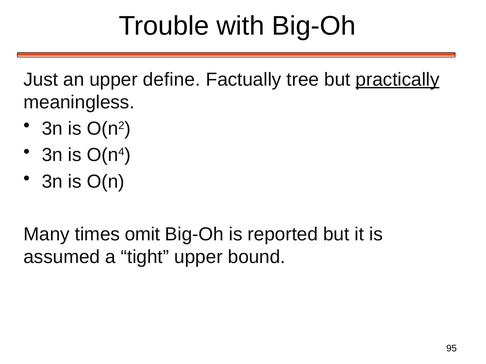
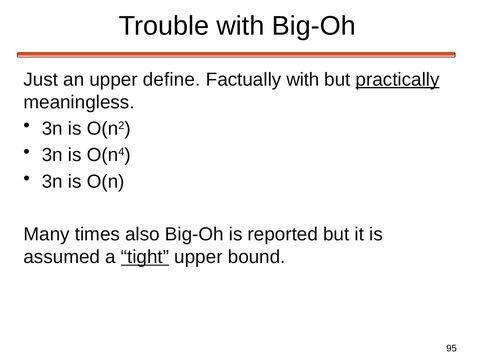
Factually tree: tree -> with (303, 80)
omit: omit -> also (142, 235)
tight underline: none -> present (145, 257)
